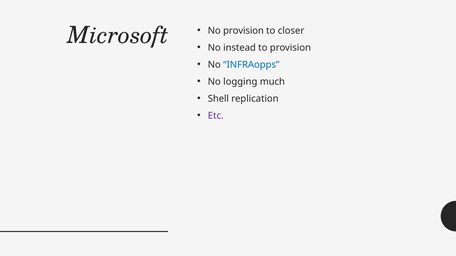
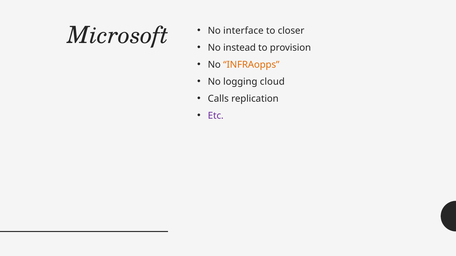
No provision: provision -> interface (243, 31)
INFRAopps colour: blue -> orange (251, 65)
much: much -> cloud (272, 82)
Shell: Shell -> Calls (218, 99)
